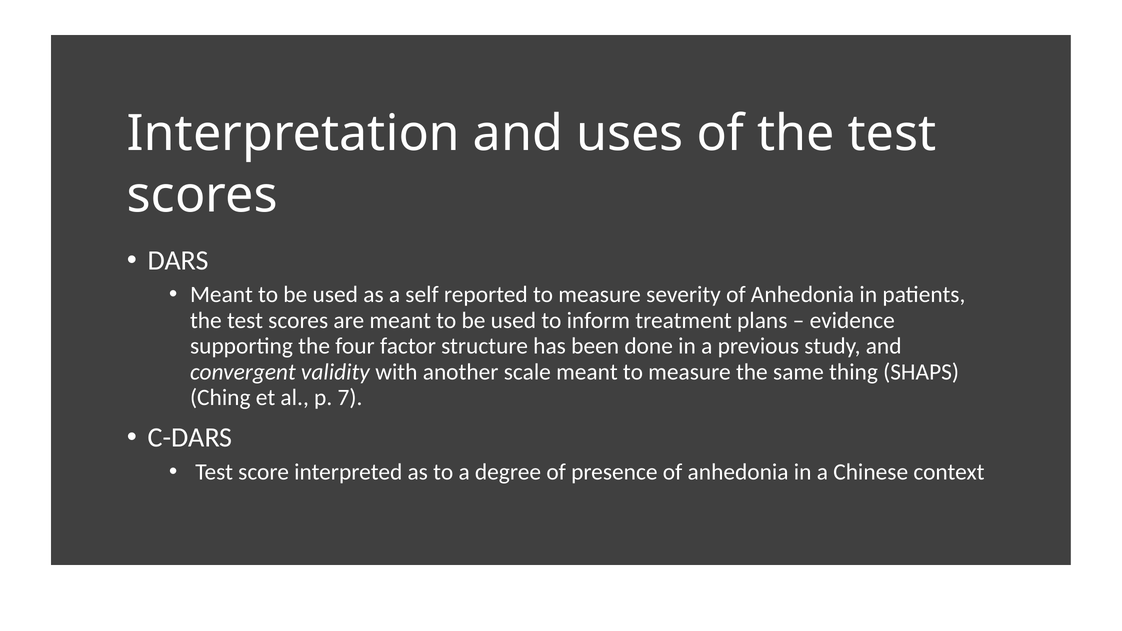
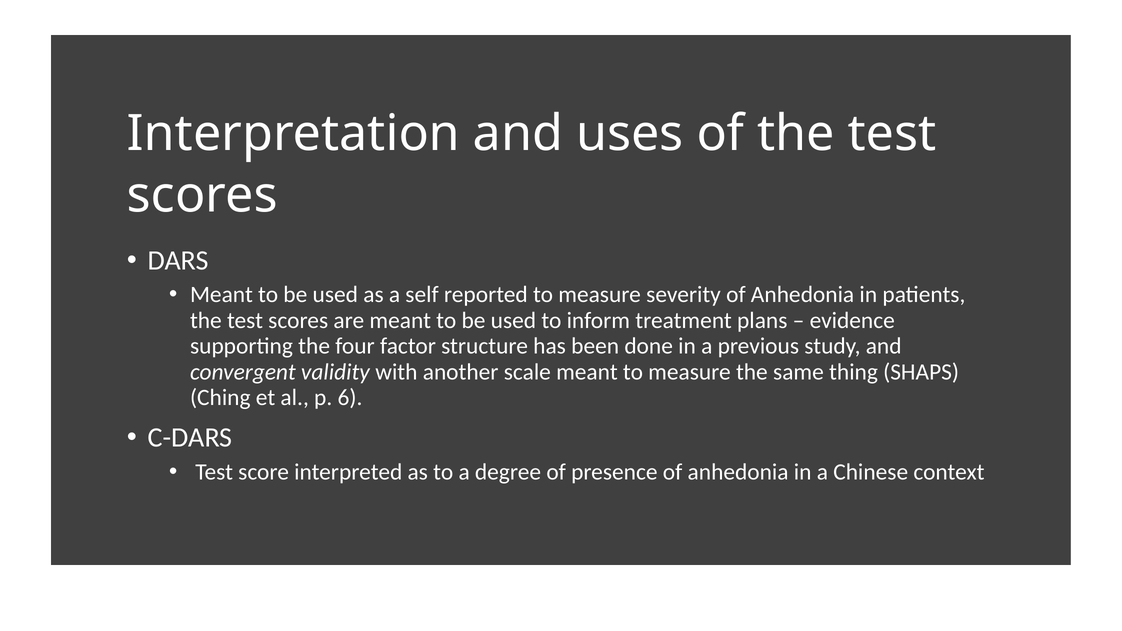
7: 7 -> 6 (350, 398)
